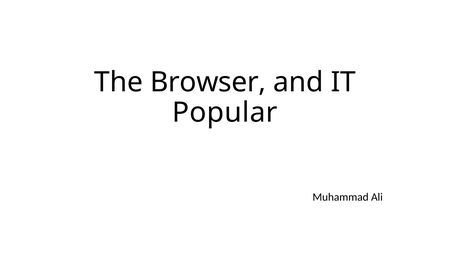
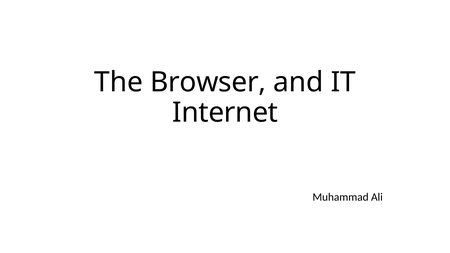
Popular: Popular -> Internet (225, 112)
